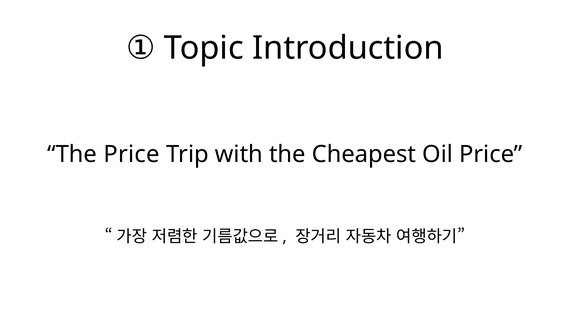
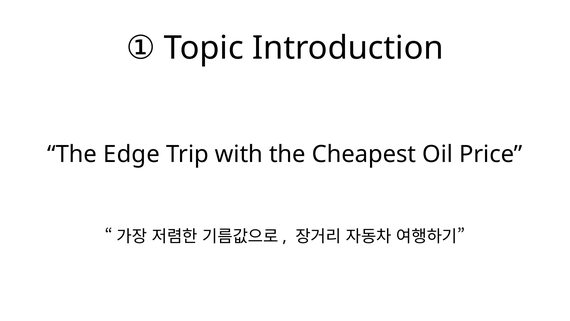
The Price: Price -> Edge (132, 154)
